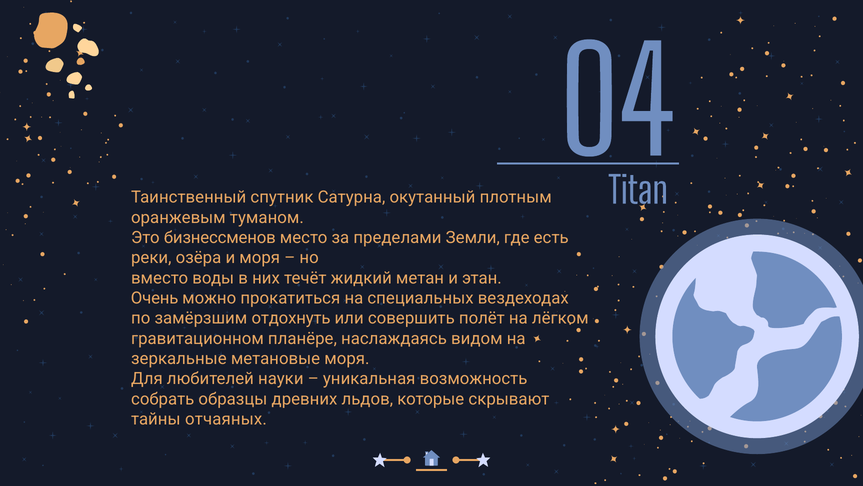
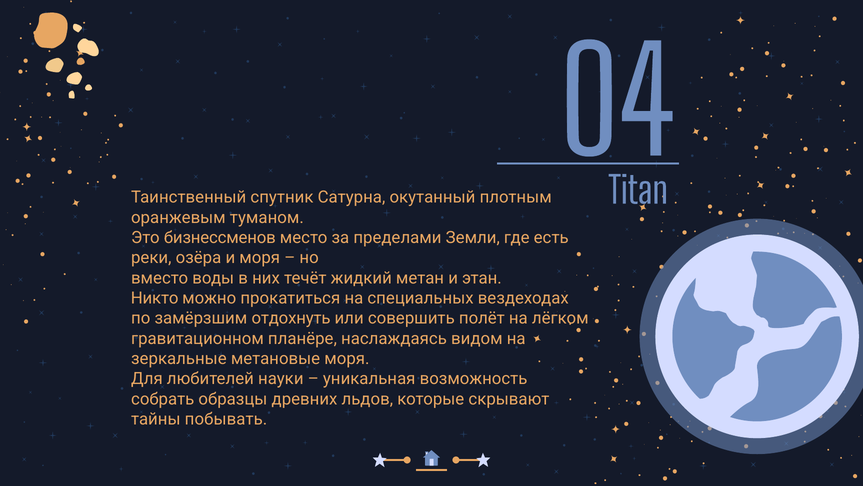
Очень: Очень -> Никто (155, 298)
отчаяных: отчаяных -> побывать (226, 419)
